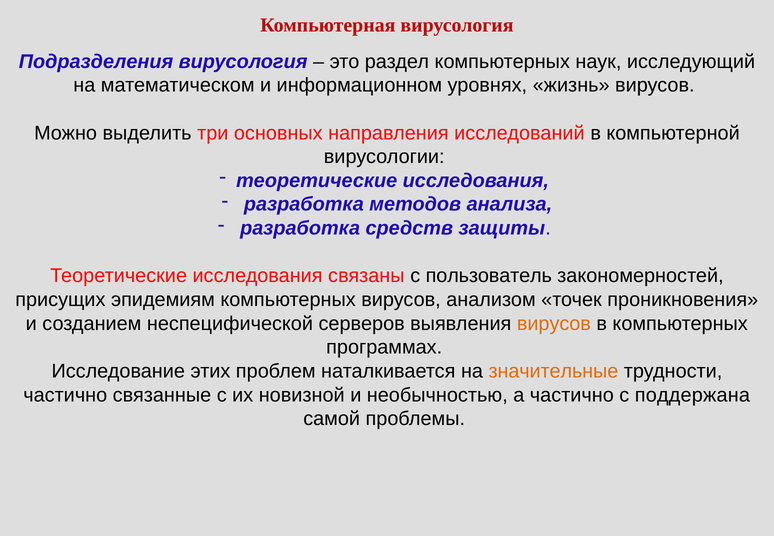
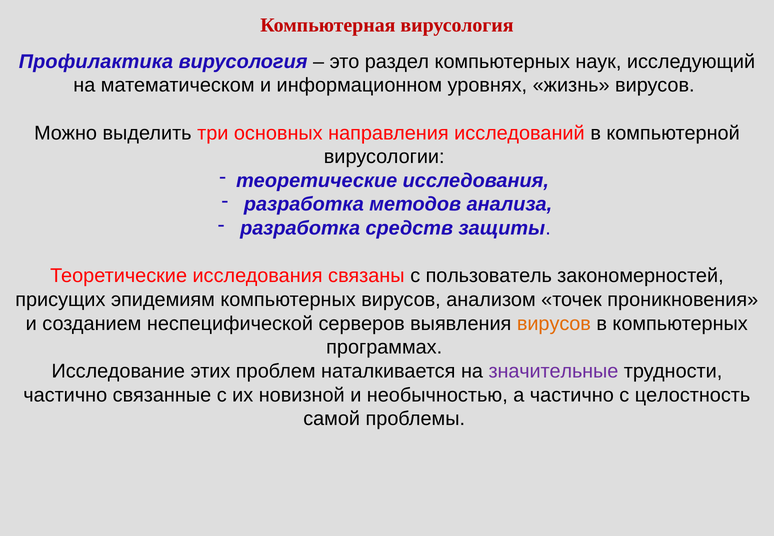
Подразделения: Подразделения -> Профилактика (96, 61)
значительные colour: orange -> purple (553, 371)
поддержана: поддержана -> целостность (693, 395)
